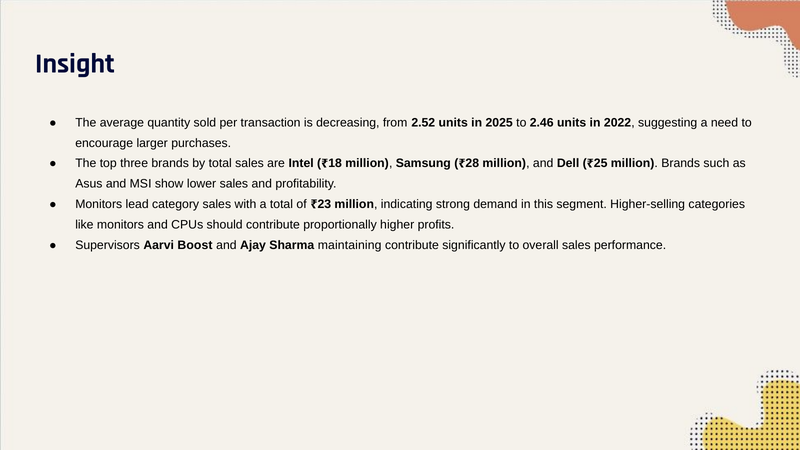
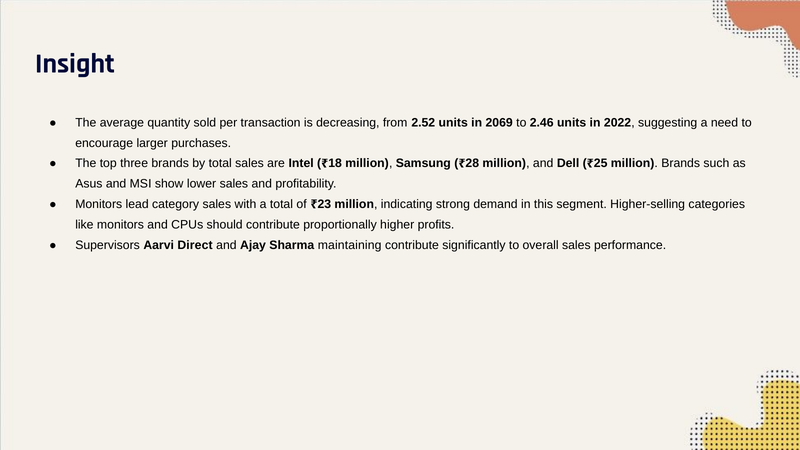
2025: 2025 -> 2069 (499, 123)
Boost: Boost -> Direct (195, 245)
